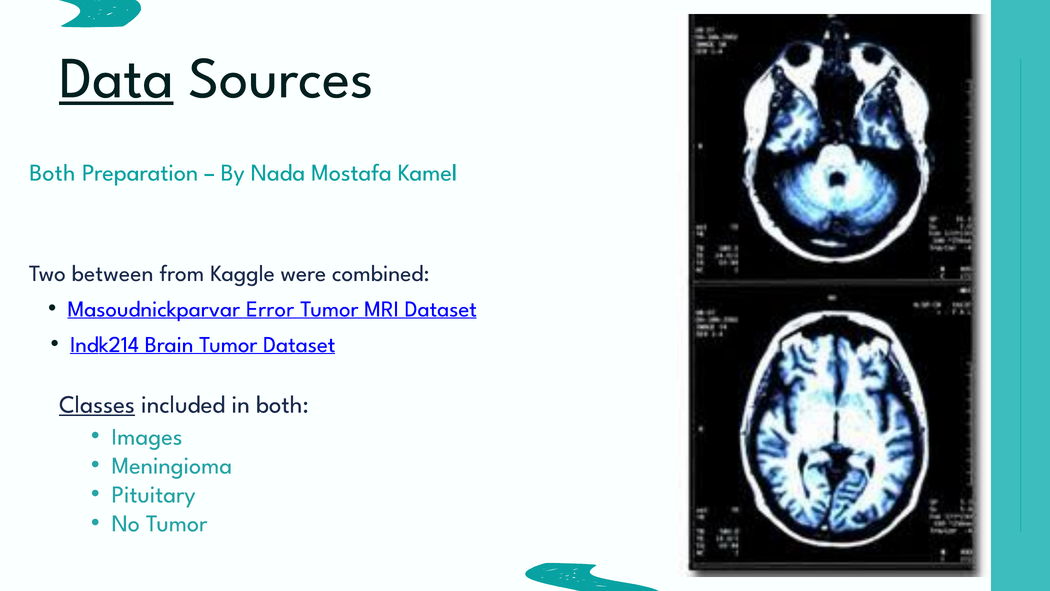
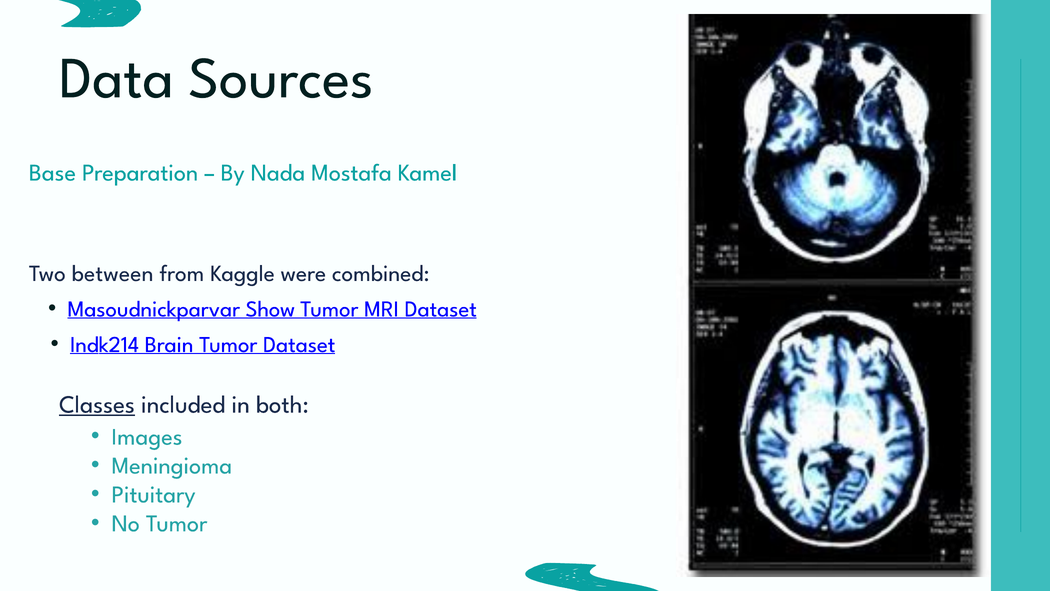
Data underline: present -> none (116, 78)
Both: Both -> Base (52, 173)
Error: Error -> Show (270, 309)
